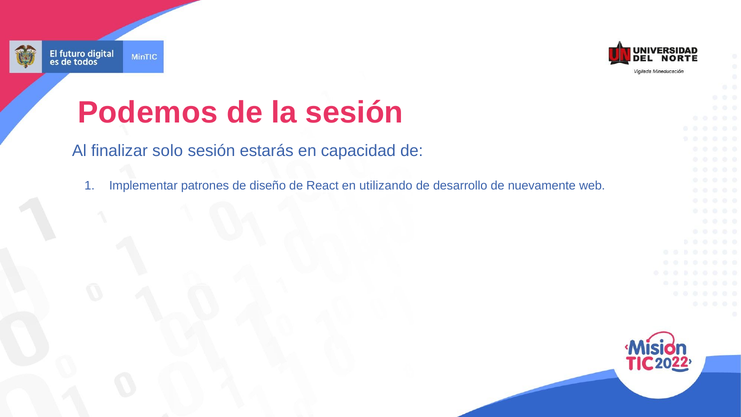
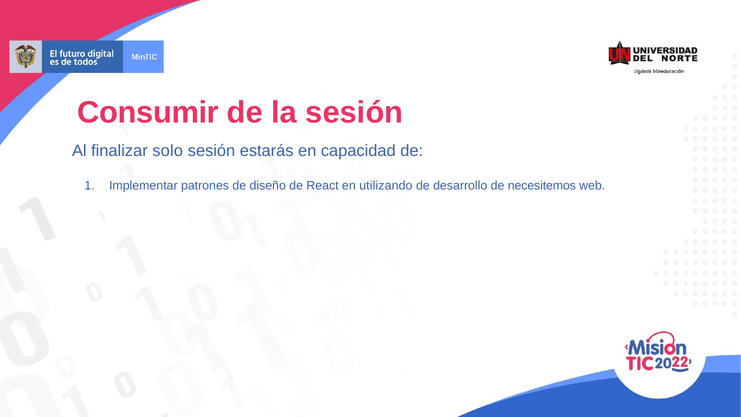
Podemos: Podemos -> Consumir (148, 112)
nuevamente: nuevamente -> necesitemos (542, 186)
